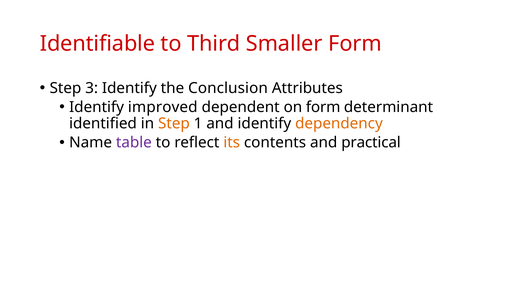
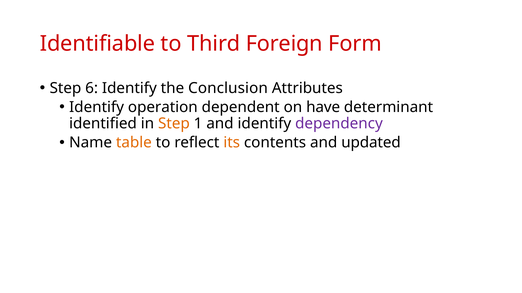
Smaller: Smaller -> Foreign (284, 44)
3: 3 -> 6 (92, 88)
improved: improved -> operation (163, 107)
on form: form -> have (323, 107)
dependency colour: orange -> purple (339, 124)
table colour: purple -> orange (134, 143)
practical: practical -> updated (371, 143)
